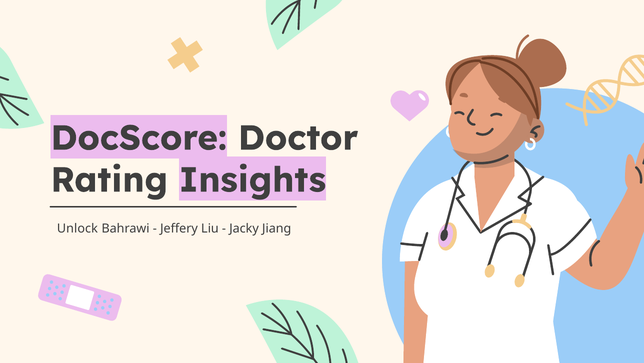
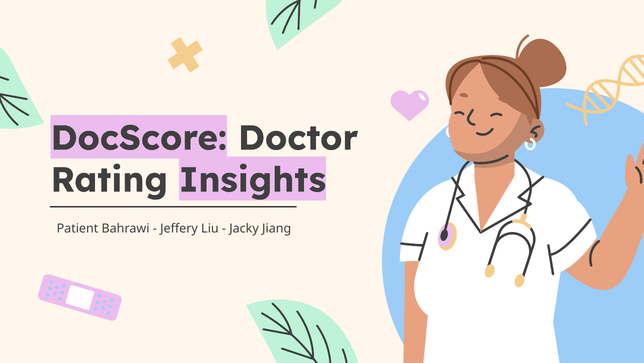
Unlock: Unlock -> Patient (77, 228)
